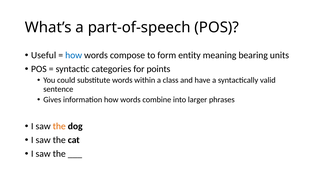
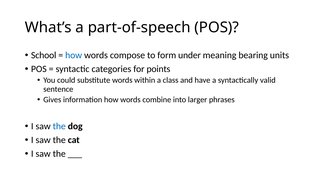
Useful: Useful -> School (44, 55)
entity: entity -> under (190, 55)
the colour: orange -> blue (59, 126)
